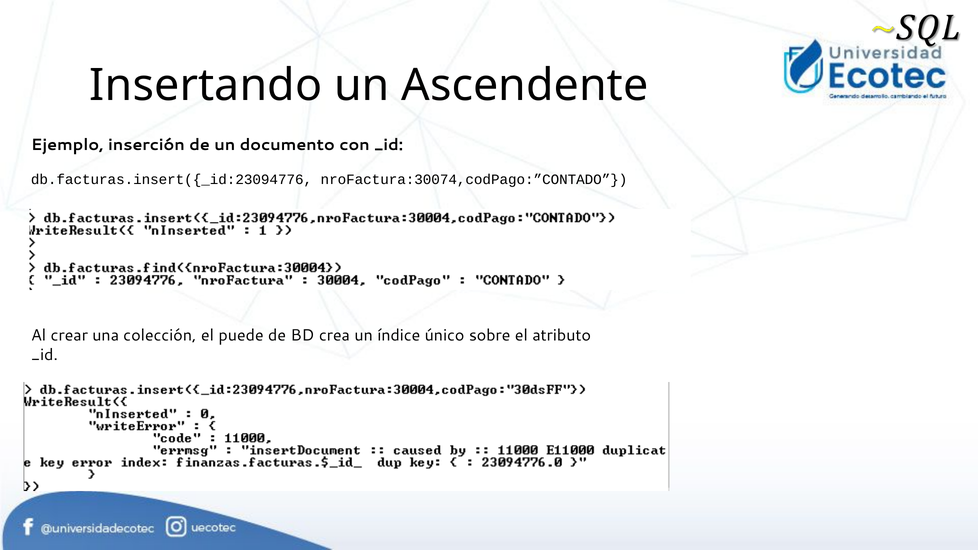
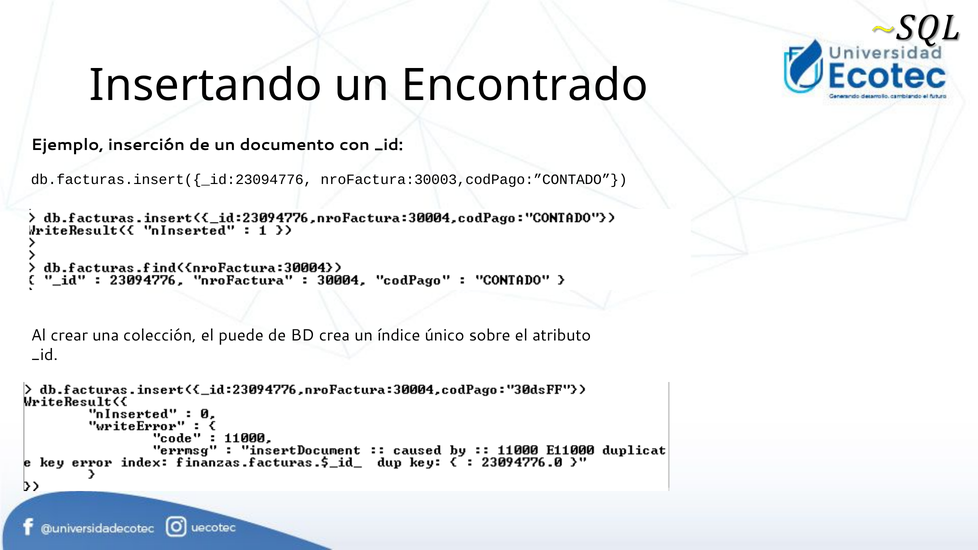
Ascendente: Ascendente -> Encontrado (525, 86)
nroFactura:30074,codPago:”CONTADO: nroFactura:30074,codPago:”CONTADO -> nroFactura:30003,codPago:”CONTADO (474, 180)
